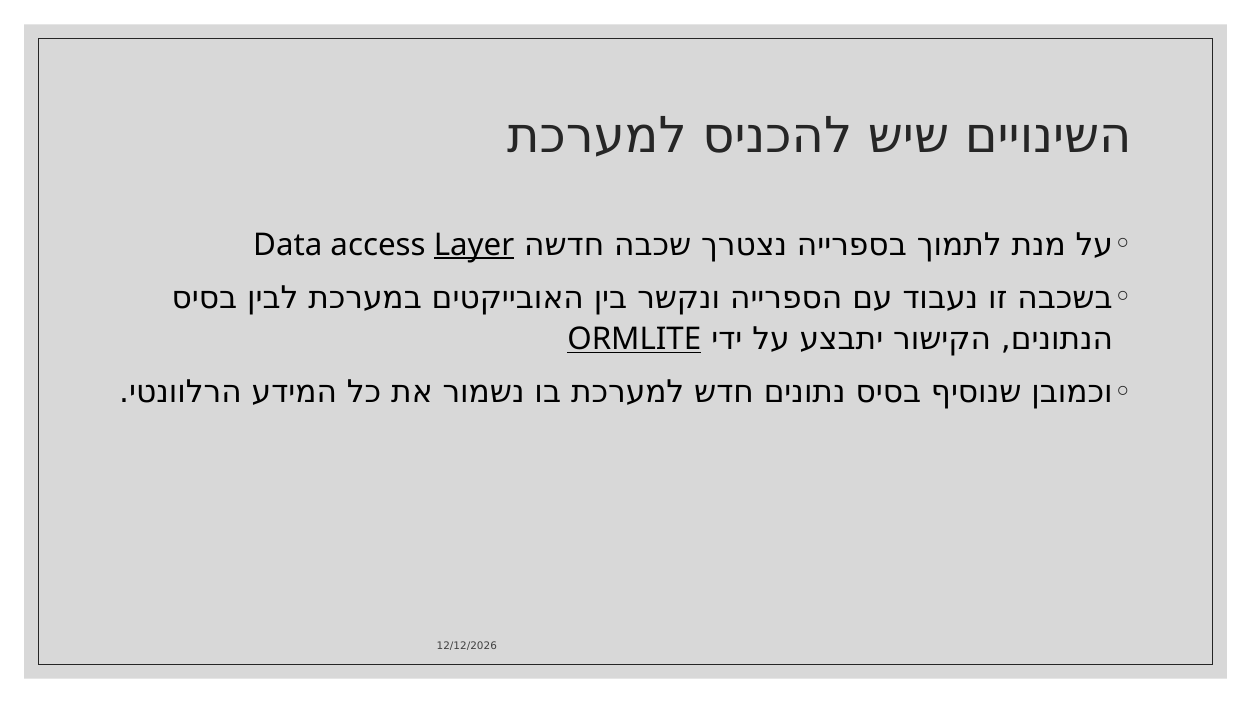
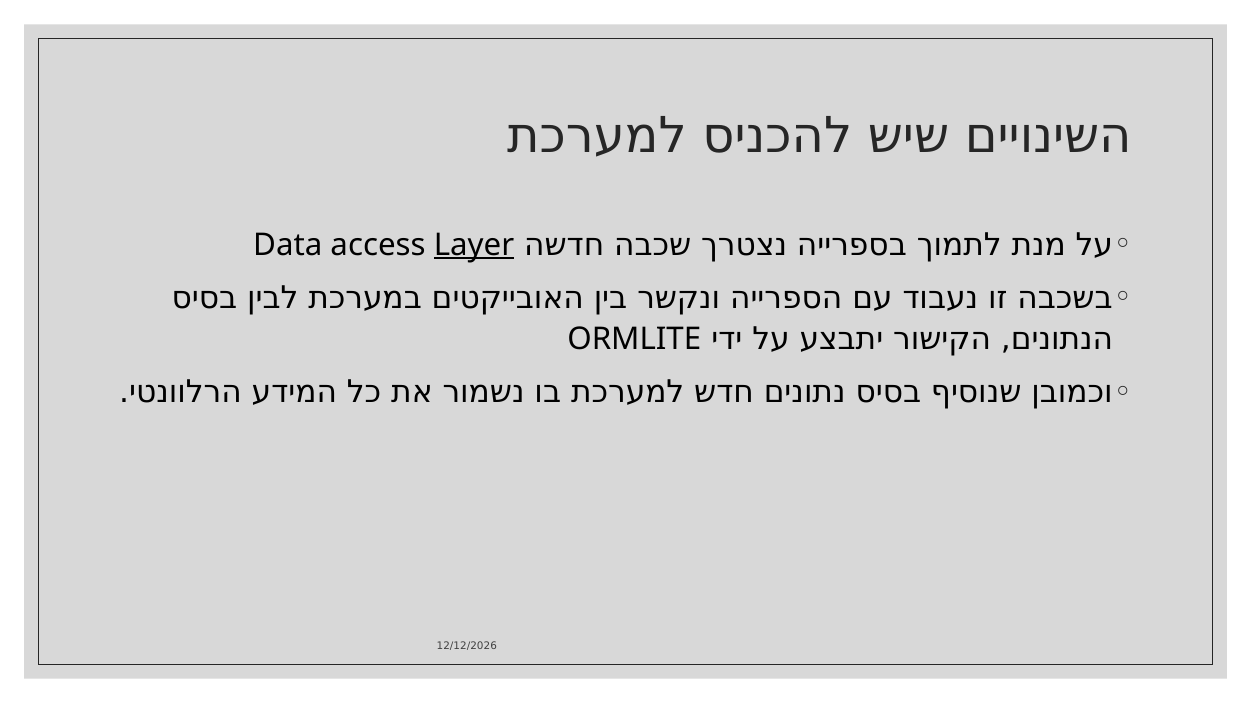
ORMLITE underline: present -> none (634, 339)
